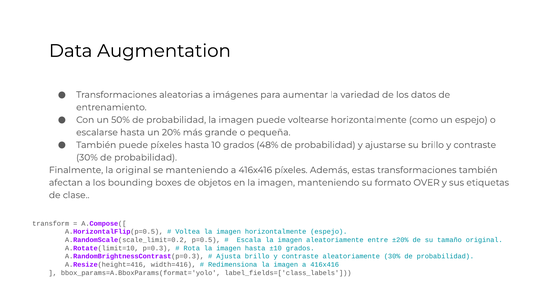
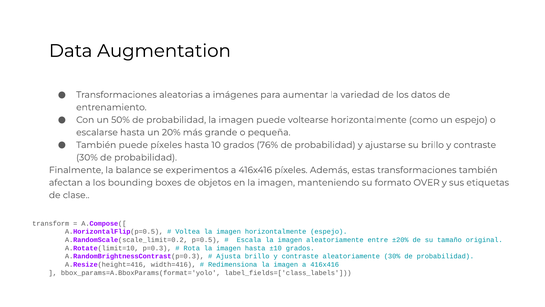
48%: 48% -> 76% (267, 145)
la original: original -> balance (133, 170)
se manteniendo: manteniendo -> experimentos (197, 170)
